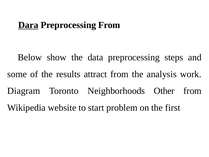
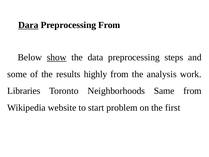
show underline: none -> present (57, 57)
attract: attract -> highly (95, 74)
Diagram: Diagram -> Libraries (24, 91)
Other: Other -> Same (164, 91)
